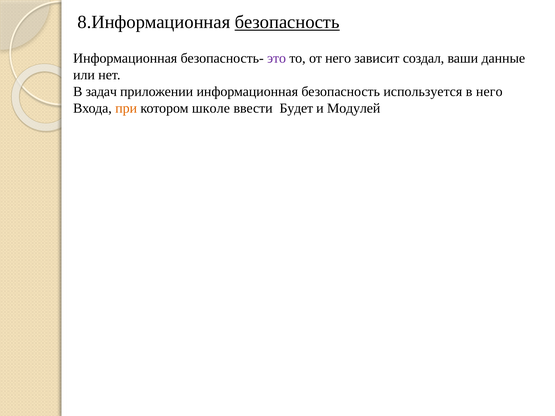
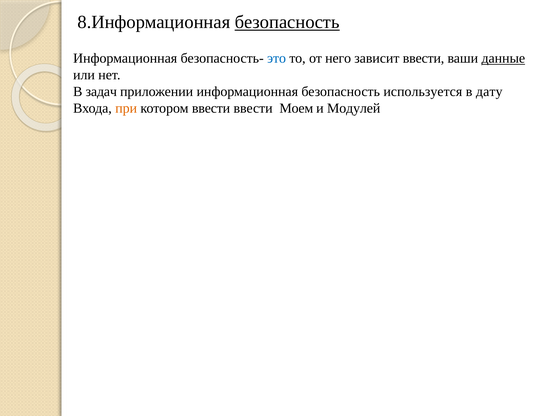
это colour: purple -> blue (277, 58)
зависит создал: создал -> ввести (424, 58)
данные underline: none -> present (503, 58)
в него: него -> дату (489, 92)
котором школе: школе -> ввести (211, 108)
Будет: Будет -> Моем (296, 108)
